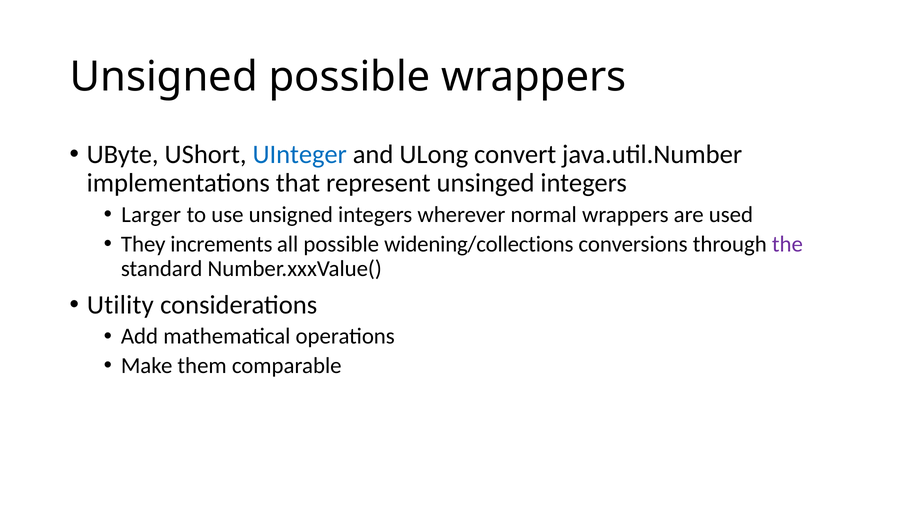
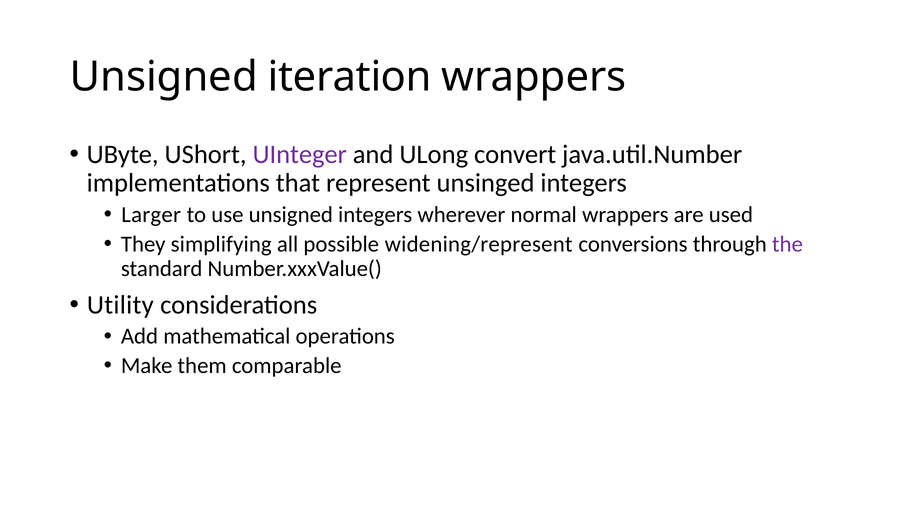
Unsigned possible: possible -> iteration (350, 77)
UInteger colour: blue -> purple (300, 154)
increments: increments -> simplifying (221, 244)
widening/collections: widening/collections -> widening/represent (479, 244)
